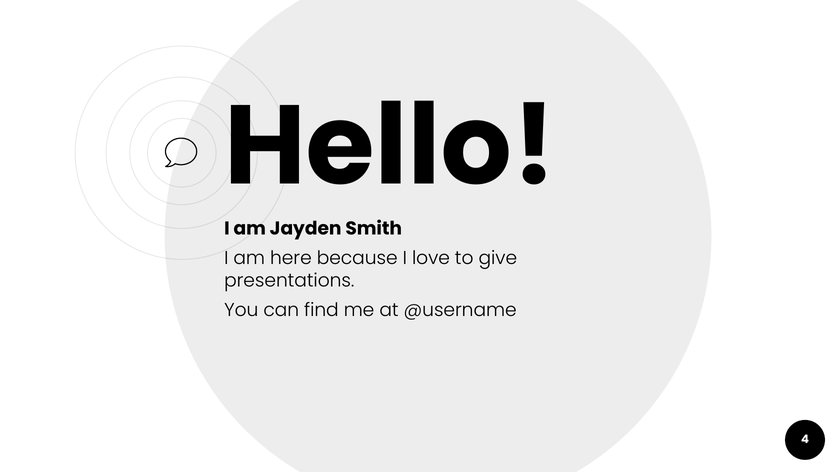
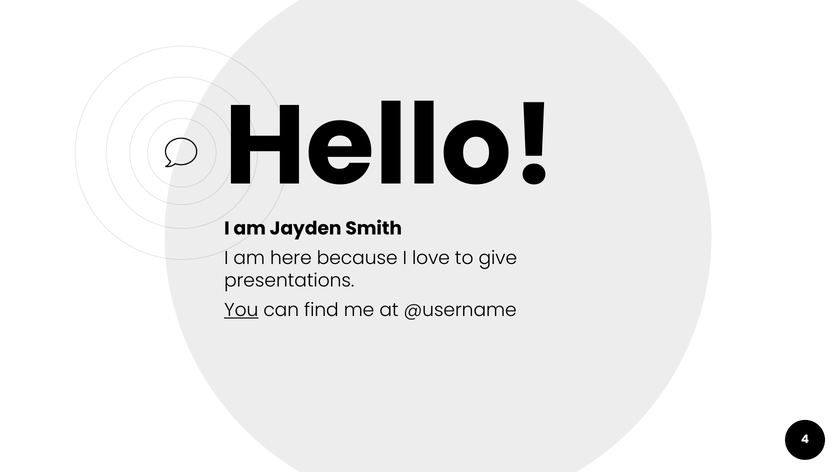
You underline: none -> present (241, 310)
